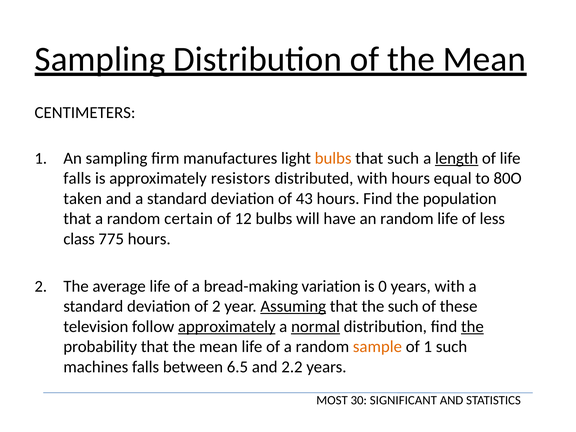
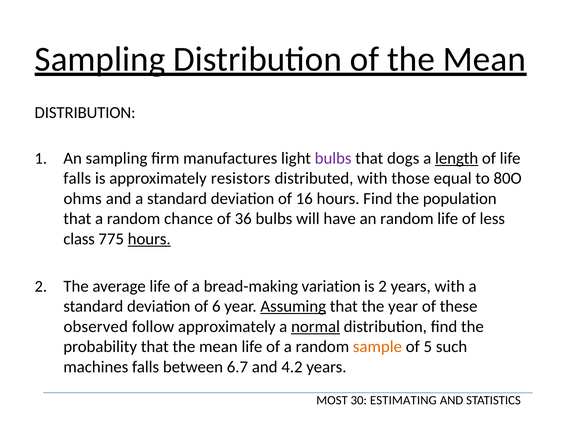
CENTIMETERS: CENTIMETERS -> DISTRIBUTION (85, 113)
bulbs colour: orange -> purple (333, 158)
that such: such -> dogs (403, 158)
with hours: hours -> those (411, 178)
taken: taken -> ohms (83, 199)
43: 43 -> 16 (304, 199)
certain: certain -> chance (189, 219)
12: 12 -> 36 (243, 219)
hours underline: none -> present (149, 239)
is 0: 0 -> 2 (383, 286)
of 2: 2 -> 6 (216, 306)
the such: such -> year (403, 306)
television: television -> observed (96, 327)
approximately underline: present -> none (227, 327)
the underline: present -> none (472, 327)
of 1: 1 -> 5 (428, 347)
6.5: 6.5 -> 6.7 (237, 367)
2.2: 2.2 -> 4.2 (292, 367)
SIGNIFICANT: SIGNIFICANT -> ESTIMATING (403, 400)
